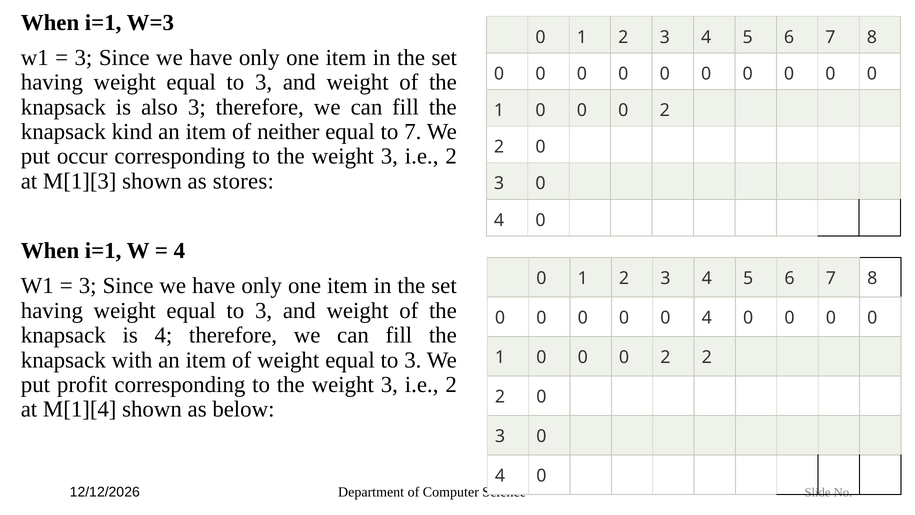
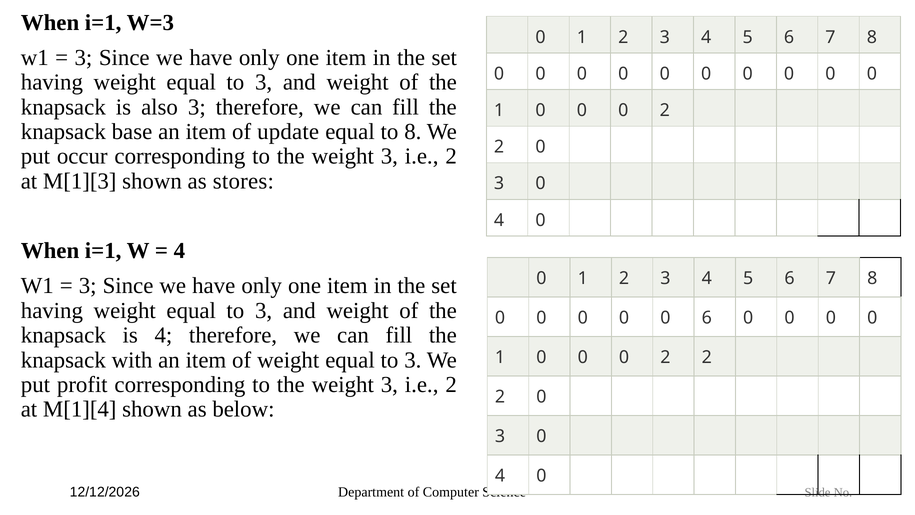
kind: kind -> base (132, 132)
neither: neither -> update (288, 132)
to 7: 7 -> 8 (413, 132)
0 0 4: 4 -> 6 (707, 318)
